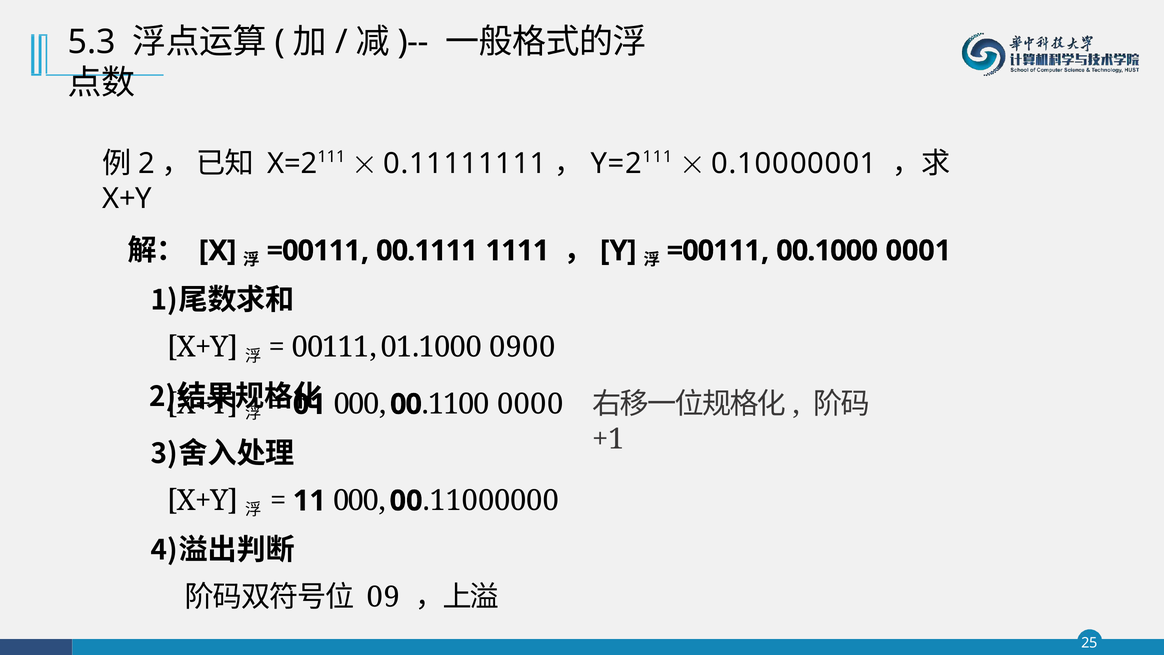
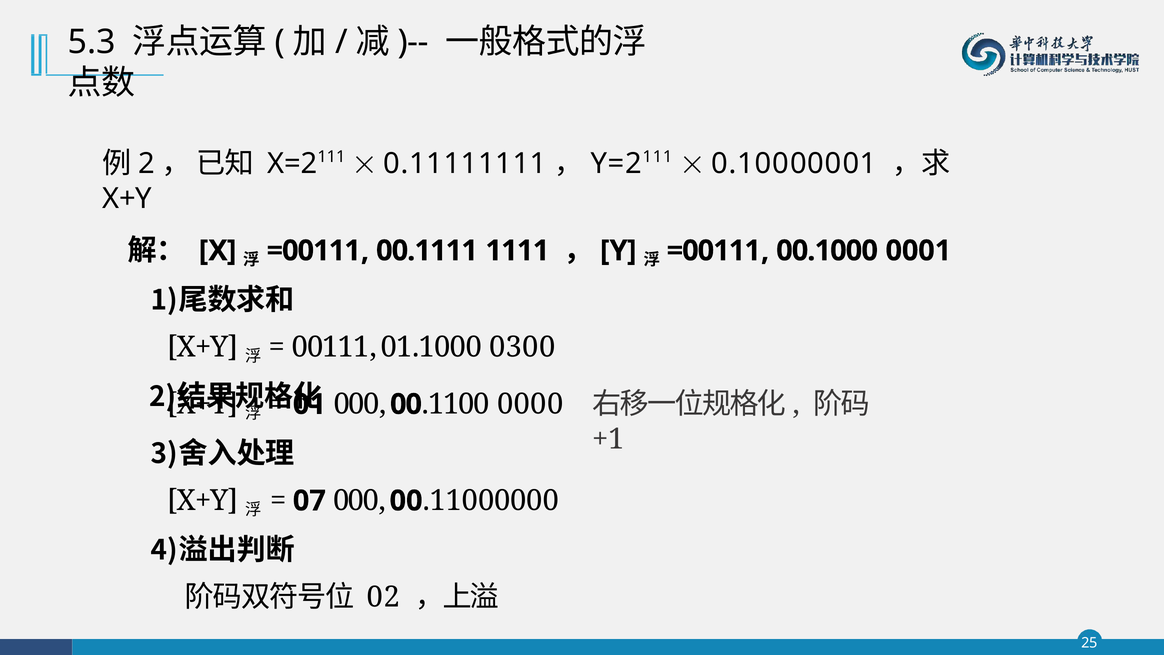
0900: 0900 -> 0300 (522, 347)
11: 11 -> 07 (309, 501)
09: 09 -> 02 (383, 597)
